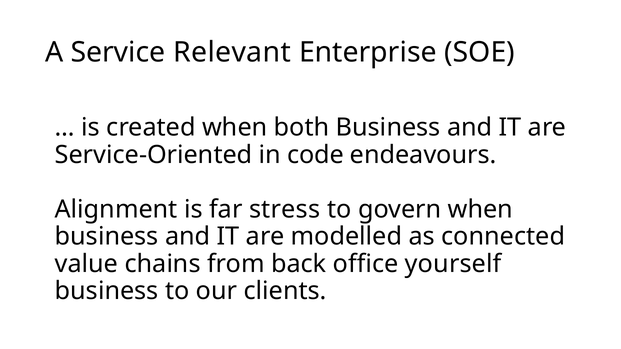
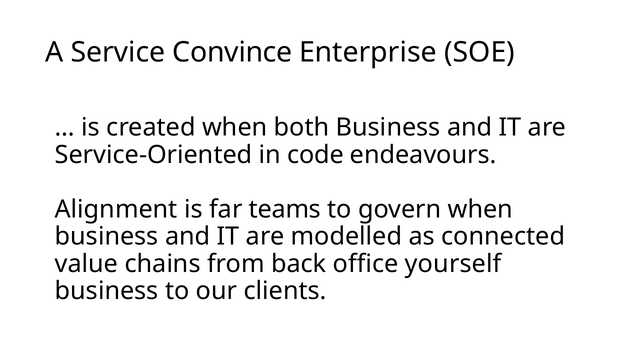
Relevant: Relevant -> Convince (232, 52)
stress: stress -> teams (285, 209)
